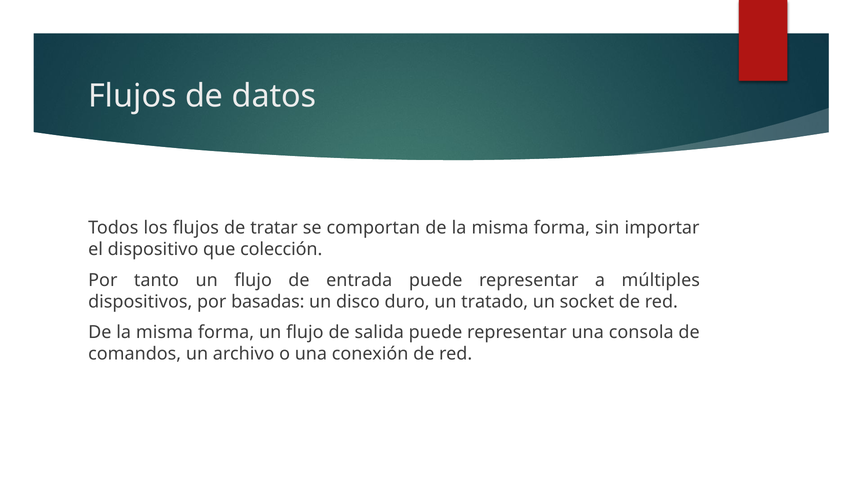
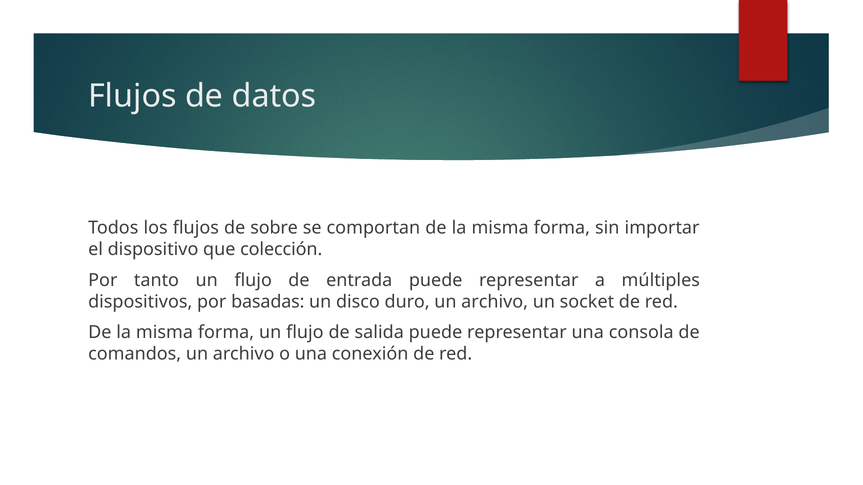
tratar: tratar -> sobre (274, 228)
duro un tratado: tratado -> archivo (495, 302)
